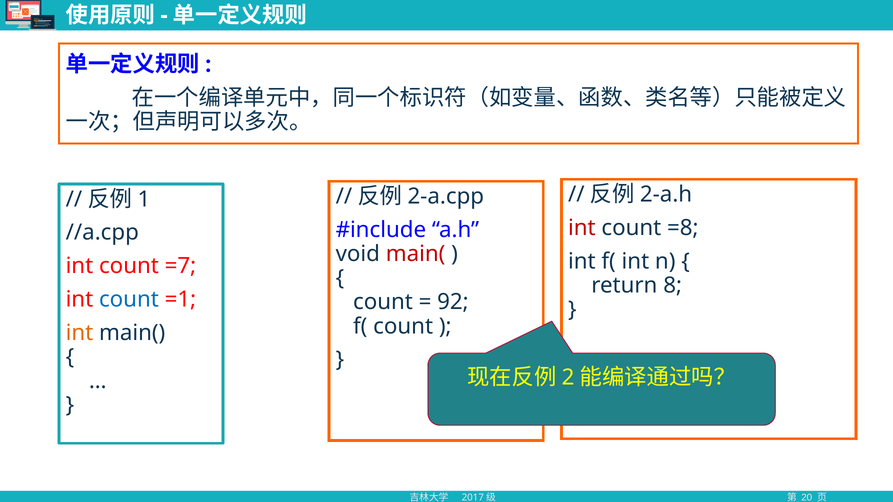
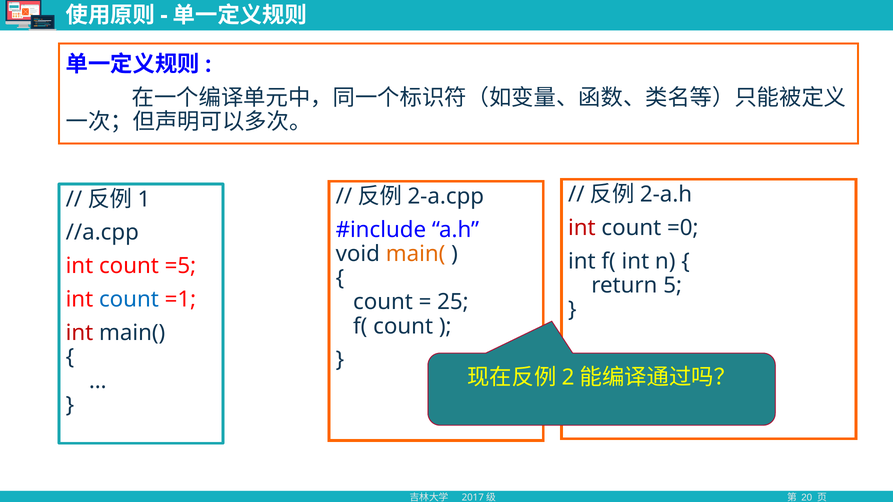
=8: =8 -> =0 (683, 228)
main( colour: red -> orange (416, 254)
=7: =7 -> =5 (180, 266)
8: 8 -> 5 (673, 285)
92: 92 -> 25 (453, 302)
int colour: orange -> red (79, 333)
